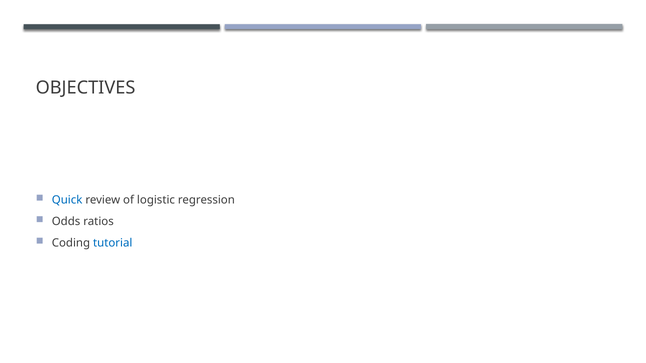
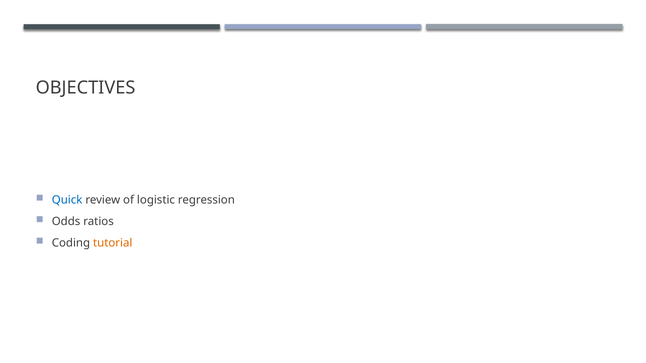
tutorial colour: blue -> orange (113, 243)
